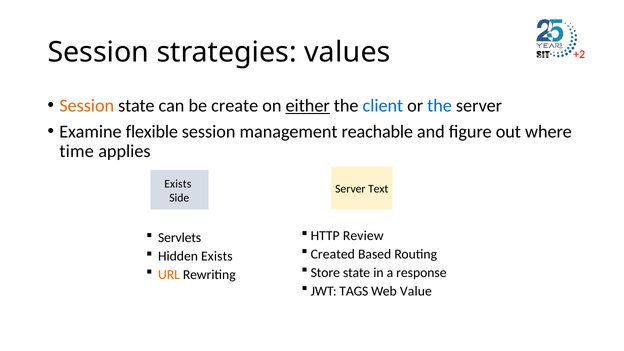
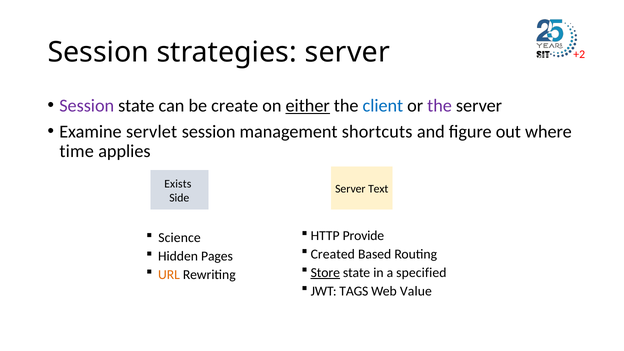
strategies values: values -> server (347, 52)
Session colour: orange -> purple (87, 106)
the colour: blue -> purple (440, 106)
flexible: flexible -> servlet (152, 132)
reachable: reachable -> shortcuts (377, 132)
Review: Review -> Provide (363, 236)
Servlets: Servlets -> Science (180, 238)
Hidden Exists: Exists -> Pages (217, 256)
Store underline: none -> present (325, 273)
response: response -> specified (421, 273)
